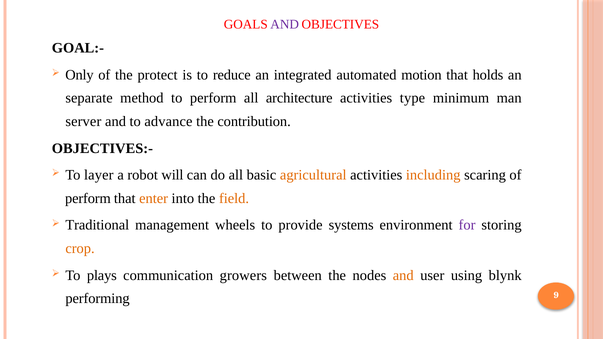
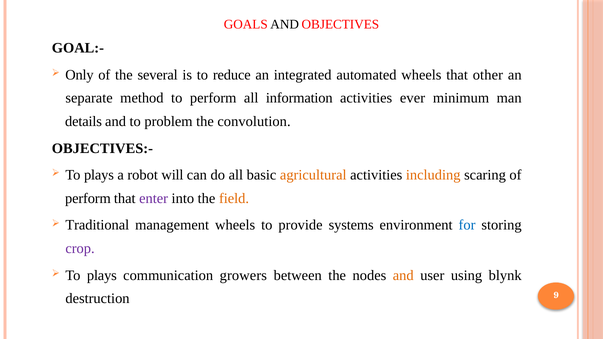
AND colour: purple -> black (285, 25)
protect: protect -> several (158, 75)
automated motion: motion -> wheels (421, 75)
holds: holds -> other (488, 75)
architecture: architecture -> information (299, 98)
type: type -> ever (413, 98)
server: server -> details (83, 122)
advance: advance -> problem (169, 122)
contribution: contribution -> convolution (254, 122)
layer: layer -> plays (99, 175)
enter colour: orange -> purple (154, 199)
for colour: purple -> blue (467, 225)
crop colour: orange -> purple (80, 249)
performing: performing -> destruction (97, 299)
